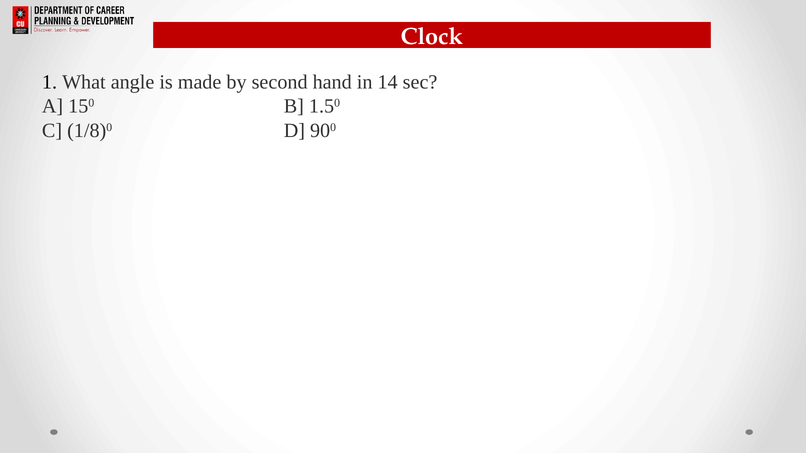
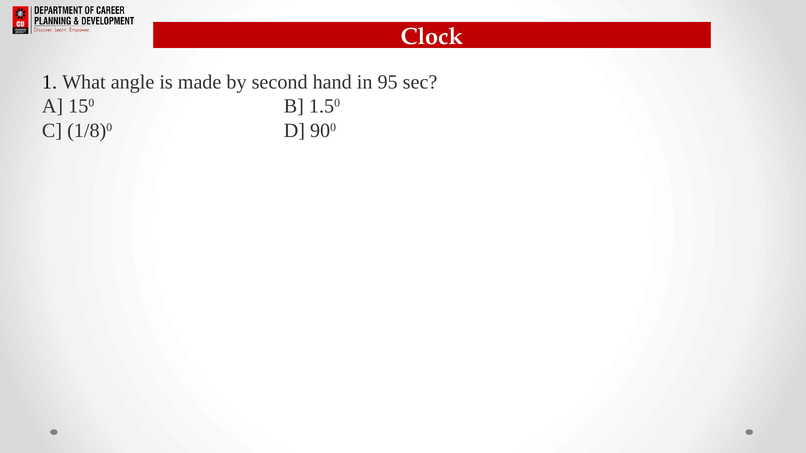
14: 14 -> 95 (388, 82)
